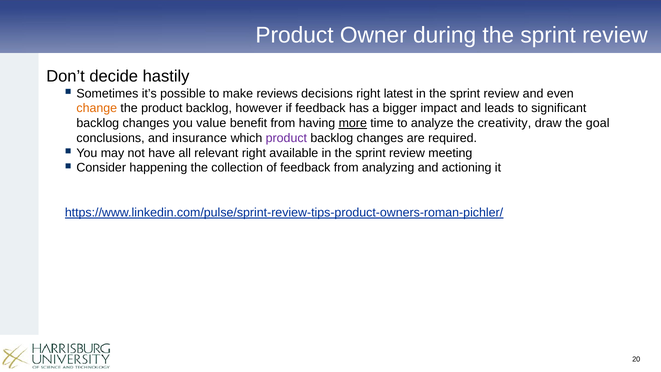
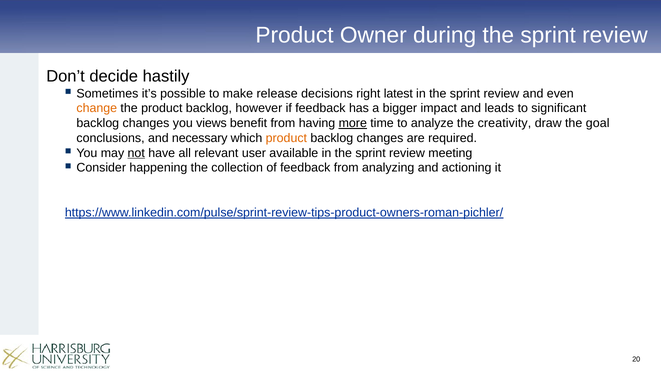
reviews: reviews -> release (277, 93)
value: value -> views (211, 123)
insurance: insurance -> necessary (200, 138)
product colour: purple -> orange (286, 138)
not underline: none -> present (136, 153)
relevant right: right -> user (254, 153)
